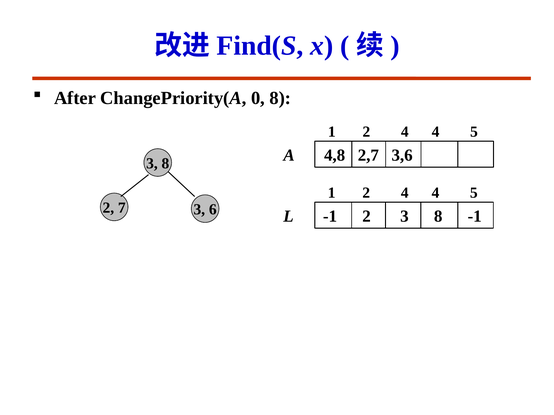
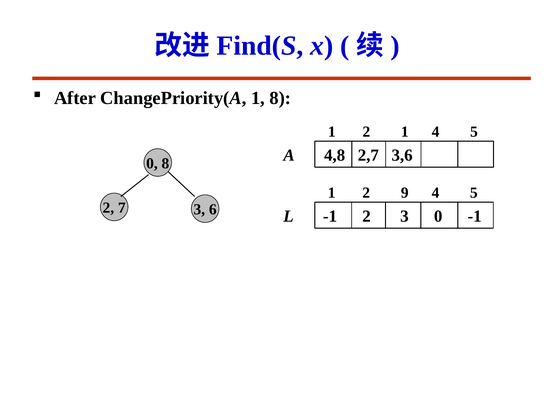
ChangePriority(A 0: 0 -> 1 (258, 98)
4: 4 -> 1 (405, 132)
3: 3 -> 0 (152, 164)
4: 4 -> 9 (405, 193)
2 3 8: 8 -> 0 (438, 216)
